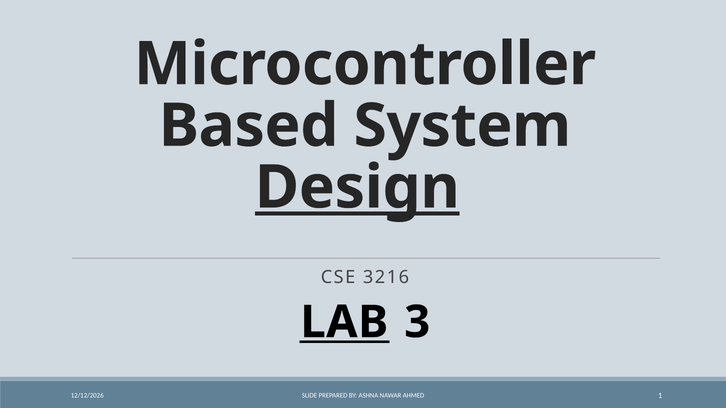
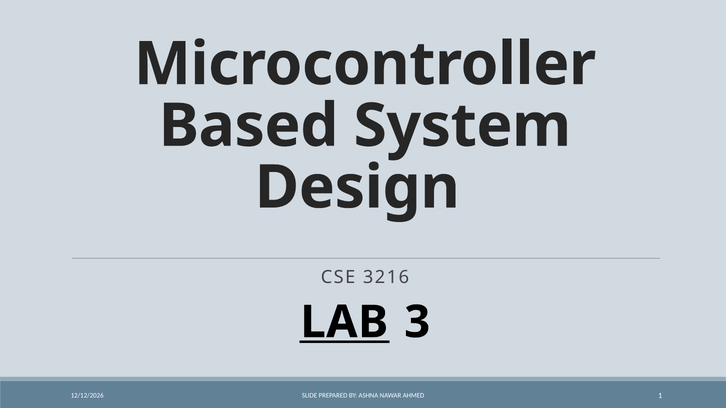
Design underline: present -> none (357, 188)
